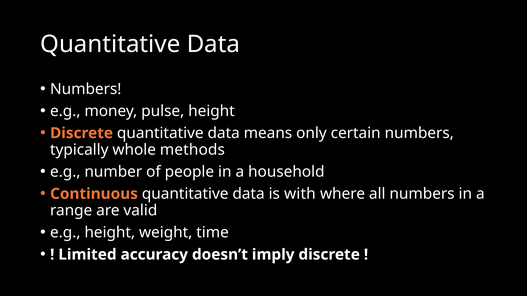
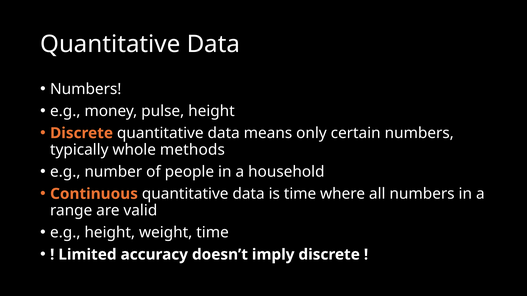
is with: with -> time (300, 194)
